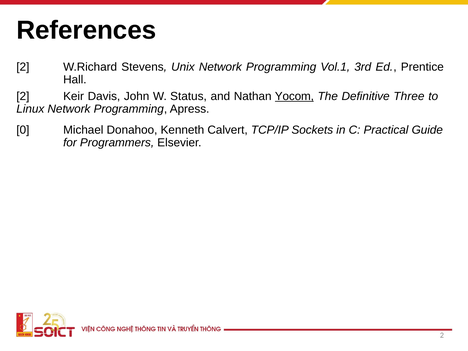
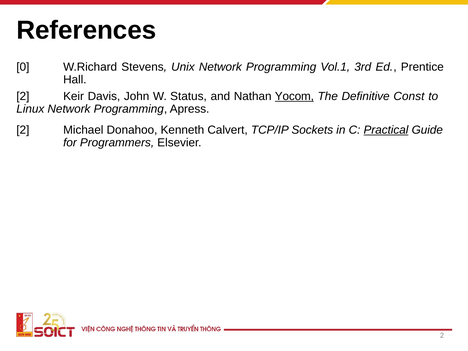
2: 2 -> 0 (23, 67)
Three: Three -> Const (409, 96)
0: 0 -> 2 (23, 130)
Practical underline: none -> present (386, 130)
